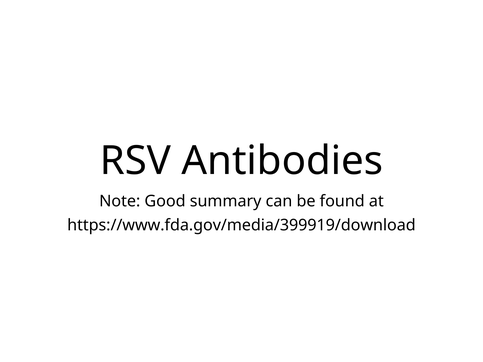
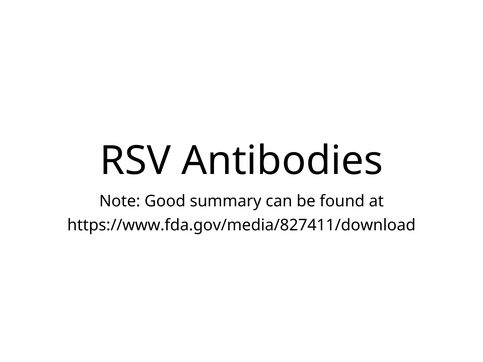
https://www.fda.gov/media/399919/download: https://www.fda.gov/media/399919/download -> https://www.fda.gov/media/827411/download (241, 225)
